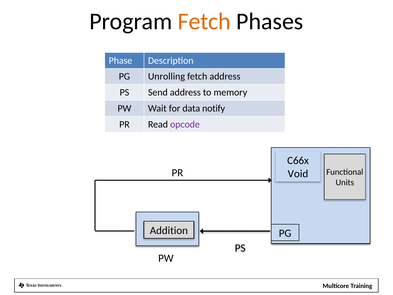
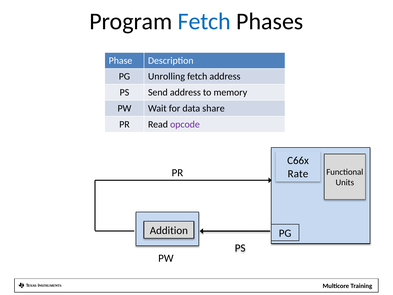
Fetch colour: orange -> blue (204, 21)
notify: notify -> share (214, 108)
Void: Void -> Rate (298, 174)
